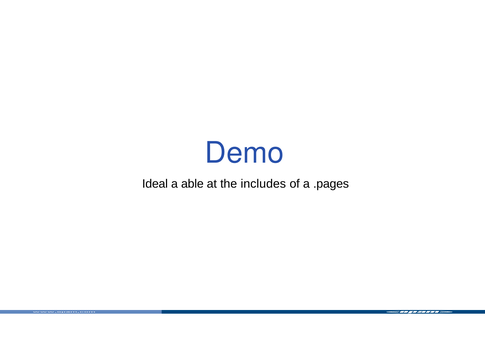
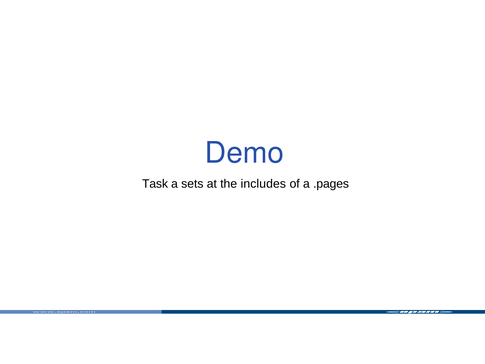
Ideal: Ideal -> Task (155, 184)
able: able -> sets (192, 184)
